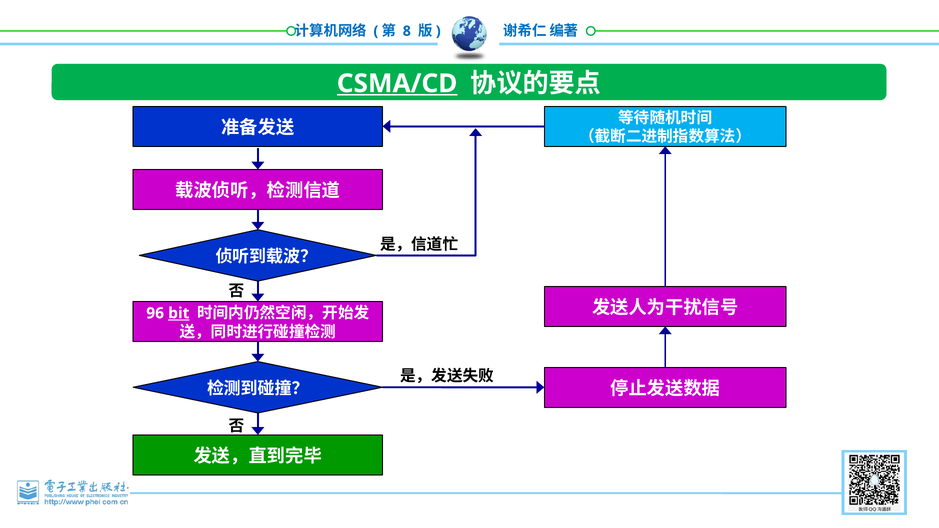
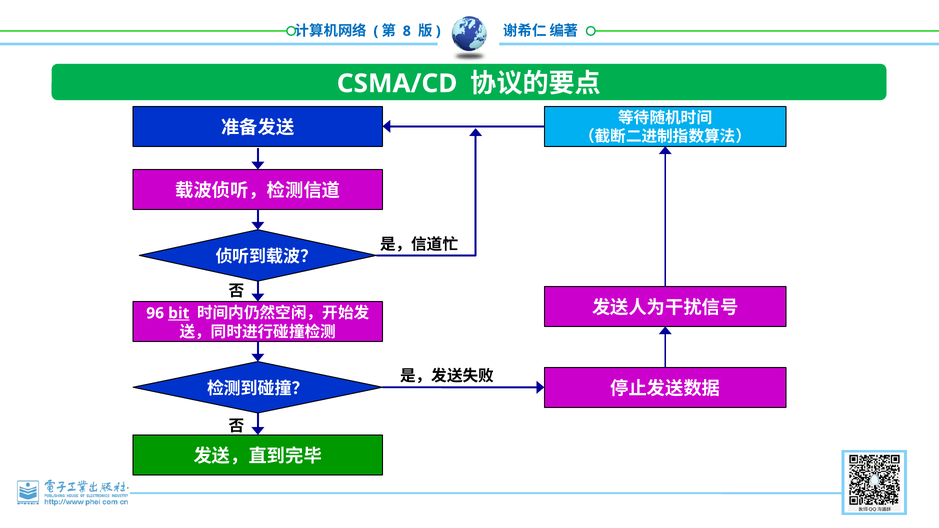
CSMA/CD underline: present -> none (397, 84)
